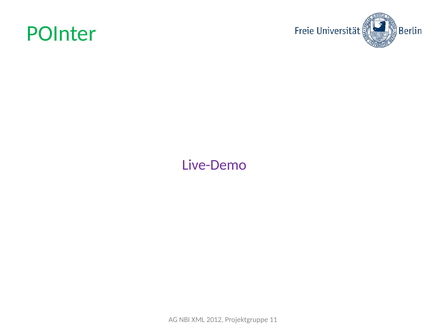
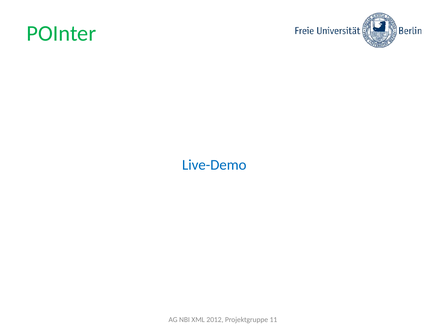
Live-Demo colour: purple -> blue (214, 165)
